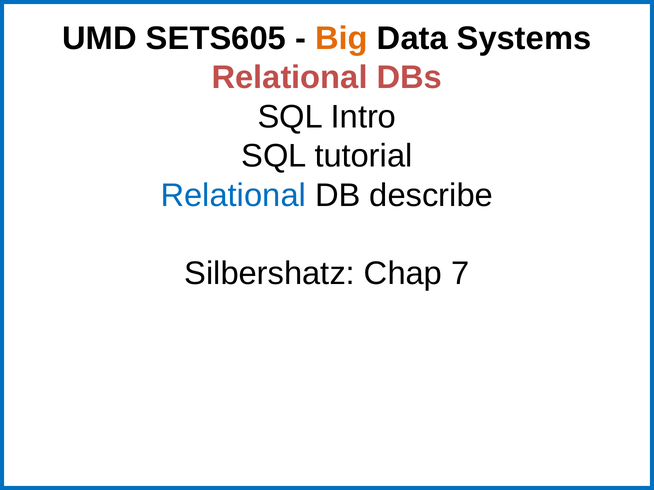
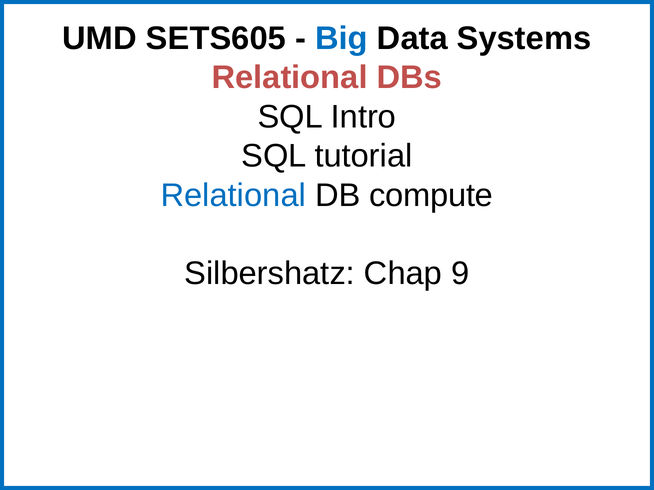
Big colour: orange -> blue (342, 39)
describe: describe -> compute (431, 195)
7: 7 -> 9 (460, 274)
